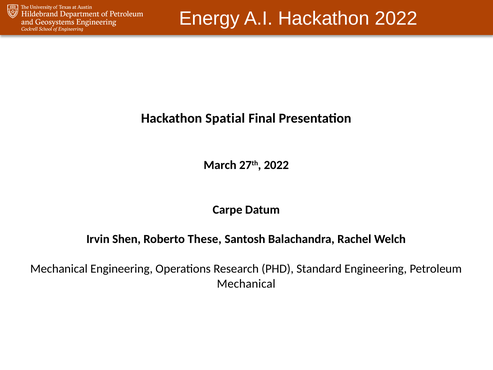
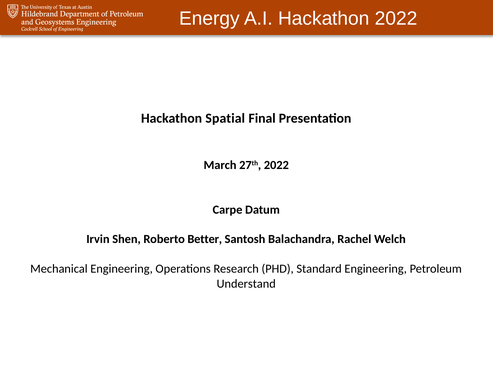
These: These -> Better (205, 239)
Mechanical: Mechanical -> Understand (246, 283)
